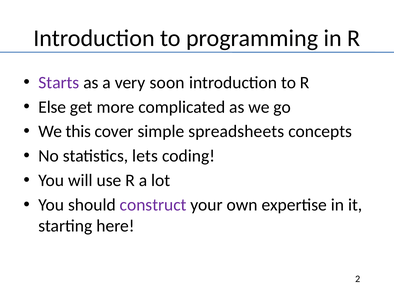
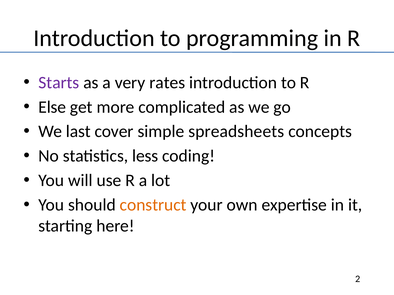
soon: soon -> rates (167, 83)
this: this -> last (78, 132)
lets: lets -> less (145, 156)
construct colour: purple -> orange (153, 205)
